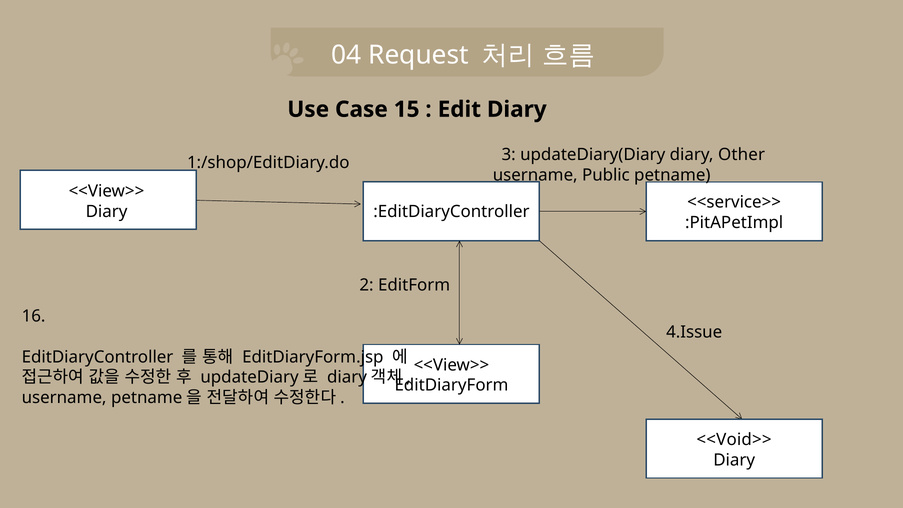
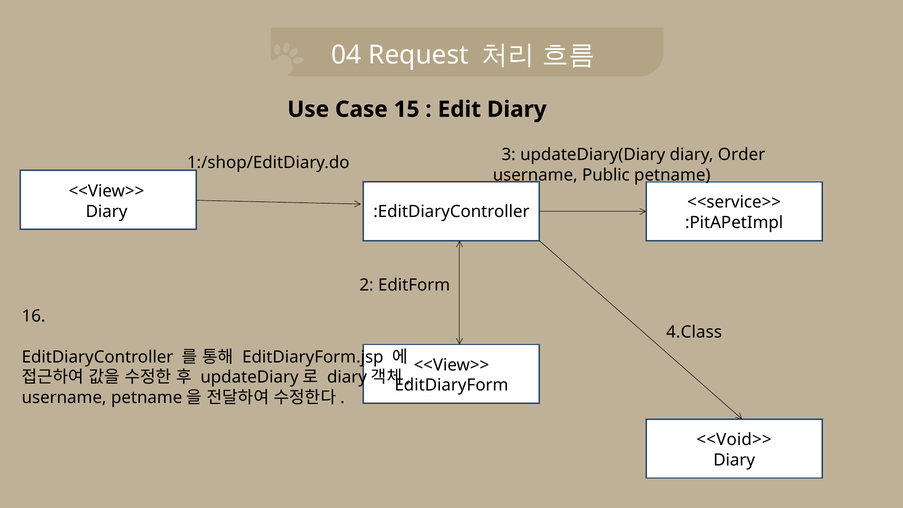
Other: Other -> Order (742, 155)
4.Issue: 4.Issue -> 4.Class (694, 332)
